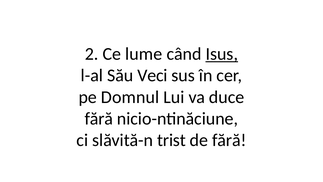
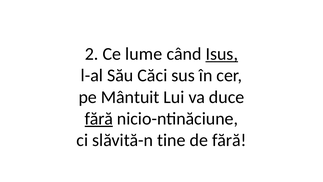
Veci: Veci -> Căci (152, 75)
Domnul: Domnul -> Mântuit (130, 97)
fără underline: none -> present (99, 118)
trist: trist -> tine (171, 140)
